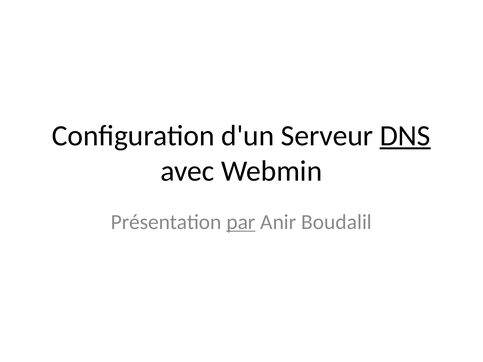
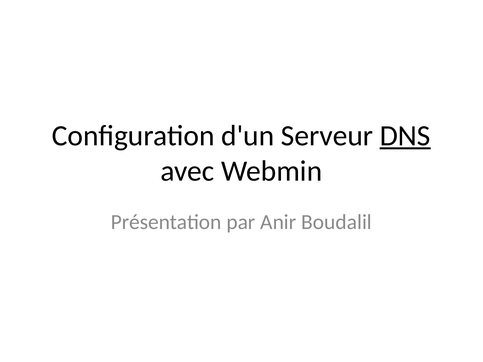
par underline: present -> none (241, 222)
